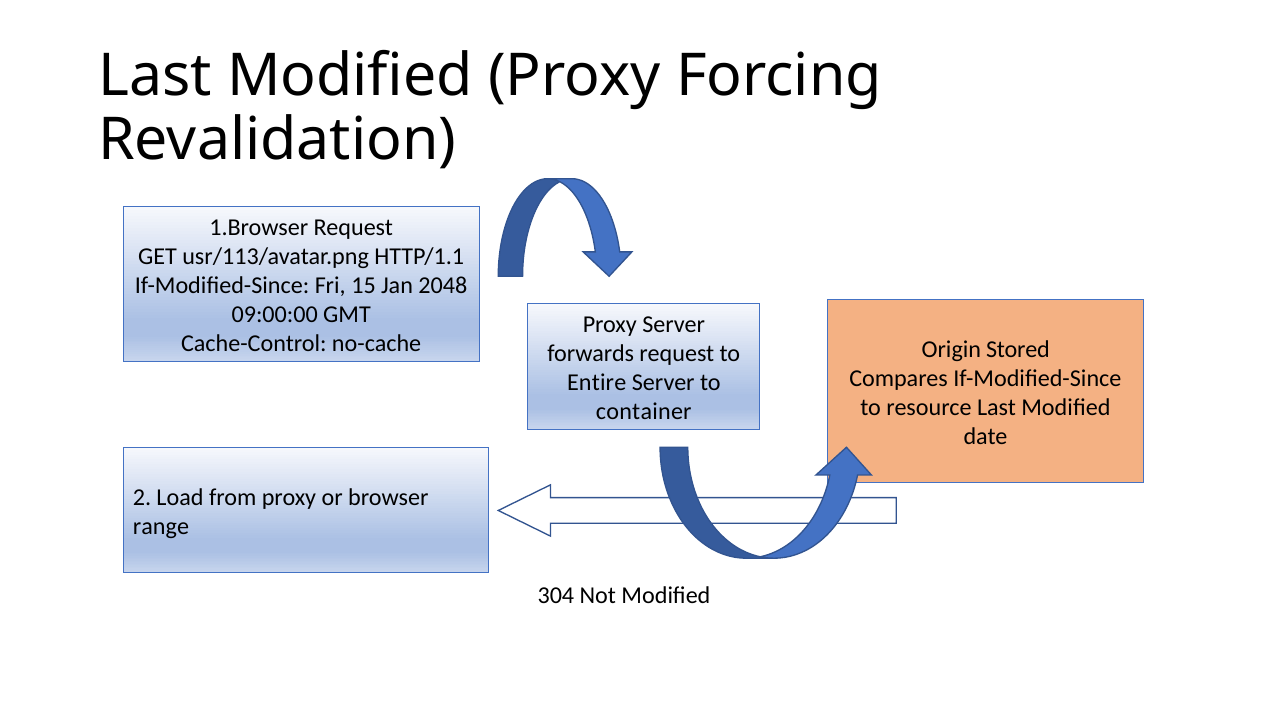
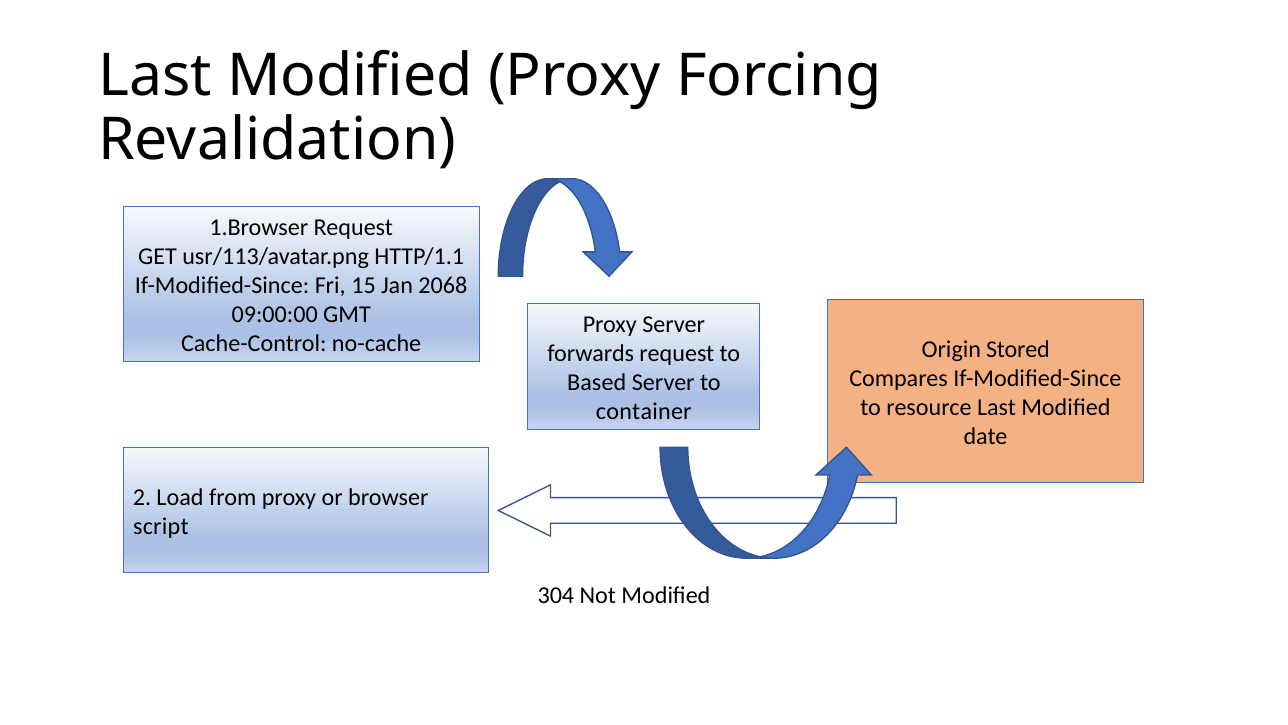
2048: 2048 -> 2068 (443, 285)
Entire: Entire -> Based (597, 383)
range: range -> script (161, 526)
